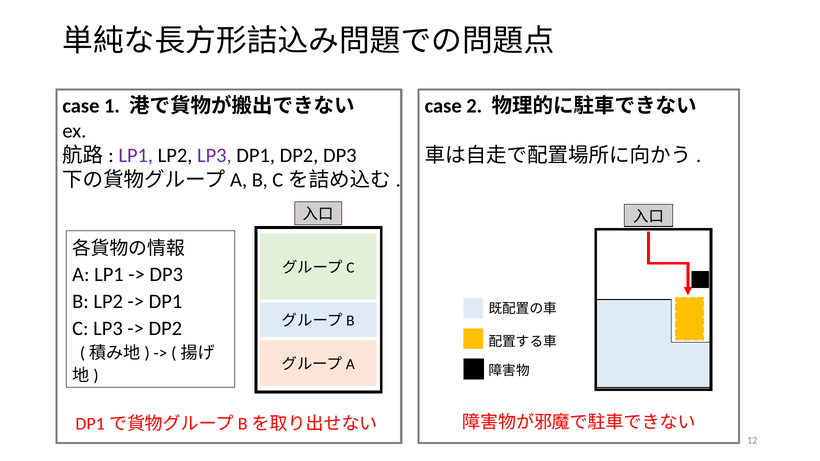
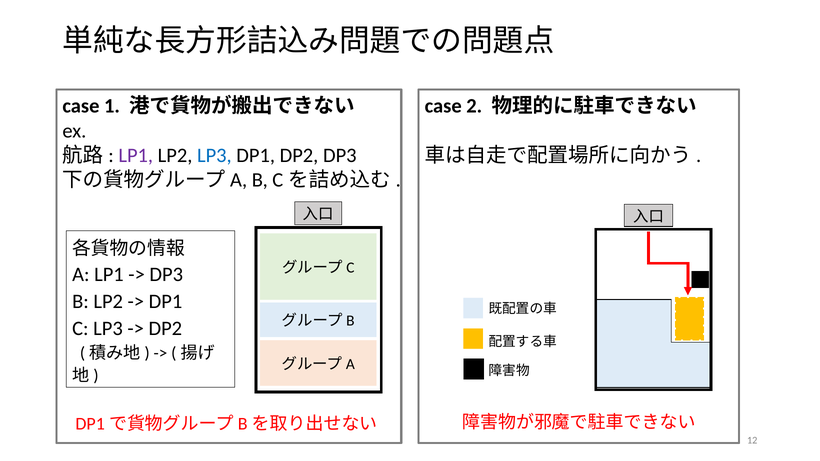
LP3 colour: purple -> blue (214, 155)
